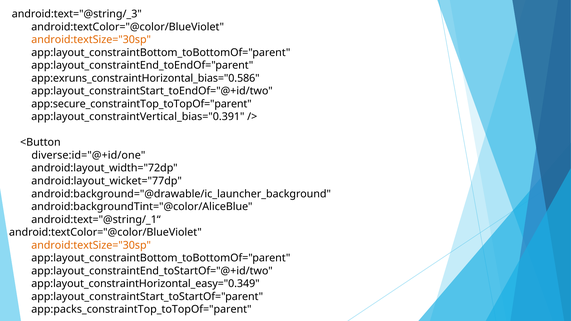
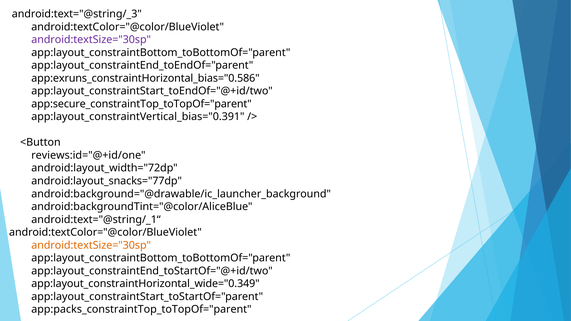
android:textSize="30sp colour: orange -> purple (91, 40)
diverse:id="@+id/one: diverse:id="@+id/one -> reviews:id="@+id/one (88, 155)
android:layout_wicket="77dp: android:layout_wicket="77dp -> android:layout_snacks="77dp (107, 181)
app:layout_constraintHorizontal_easy="0.349: app:layout_constraintHorizontal_easy="0.349 -> app:layout_constraintHorizontal_wide="0.349 (145, 284)
